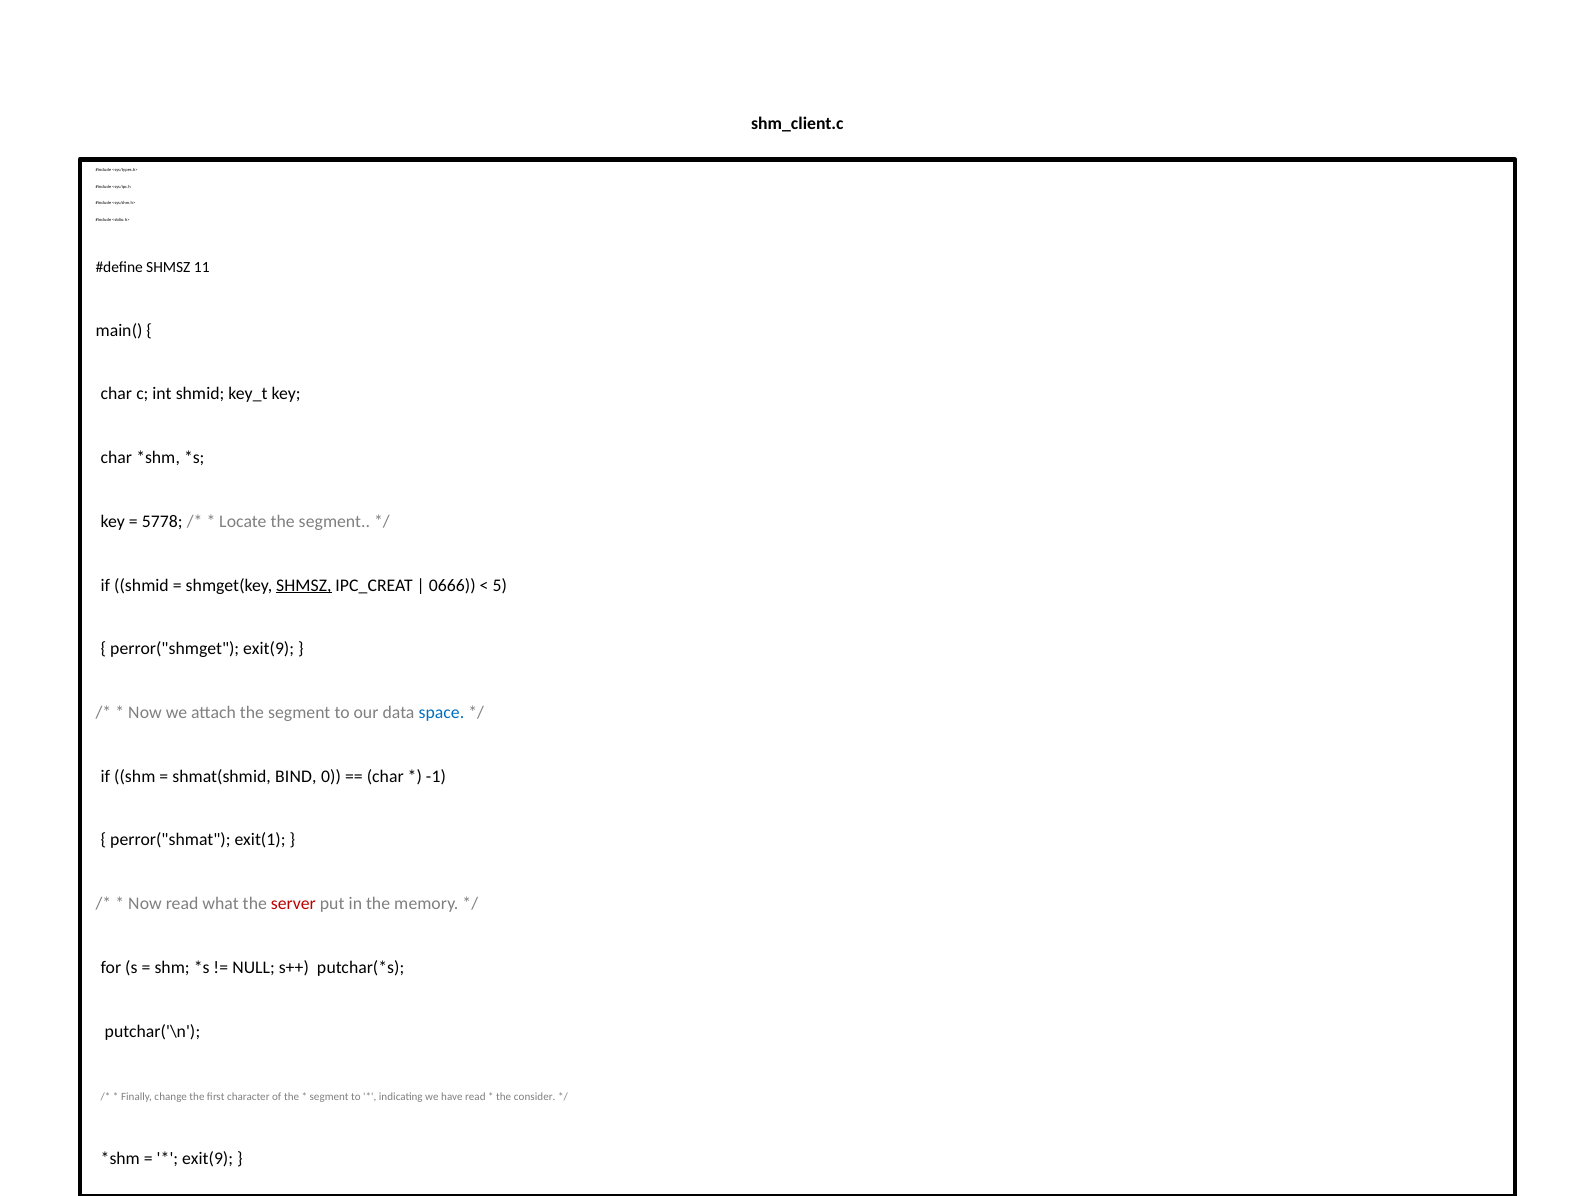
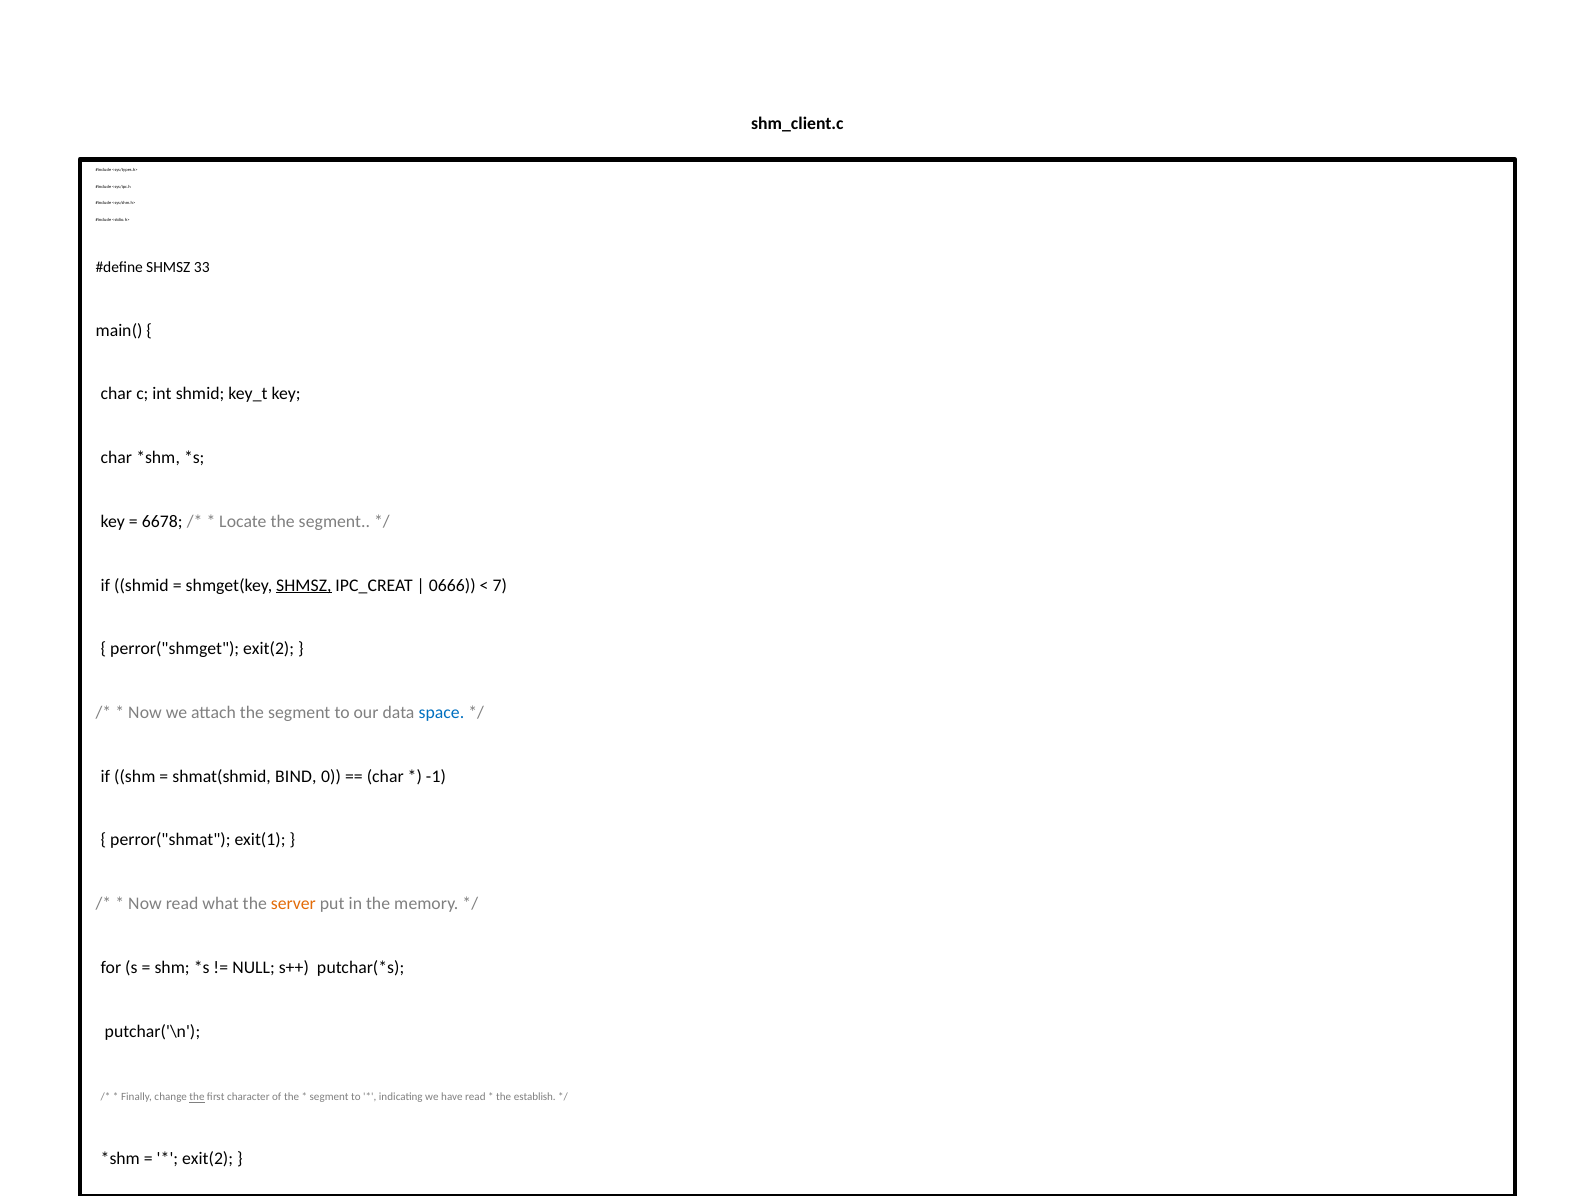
11: 11 -> 33 (202, 268)
5778: 5778 -> 6678 (162, 522)
5: 5 -> 7 (500, 585)
perror("shmget exit(9: exit(9 -> exit(2 (269, 649)
server colour: red -> orange (293, 904)
the underline: none -> present (197, 1097)
consider: consider -> establish (535, 1097)
exit(9: exit(9 -> exit(2 (208, 1159)
